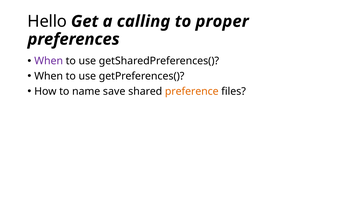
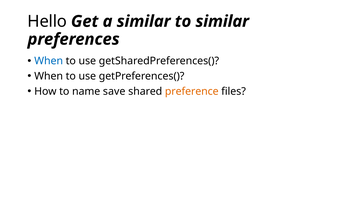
a calling: calling -> similar (144, 21)
to proper: proper -> similar (222, 21)
When colour: purple -> blue (49, 61)
